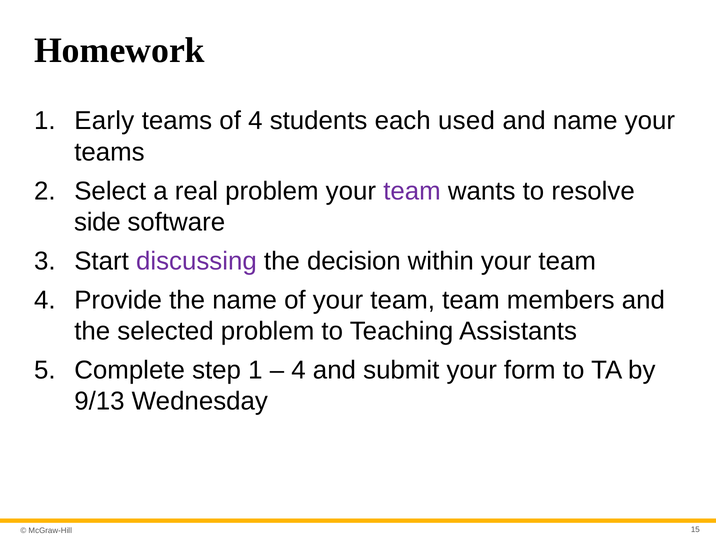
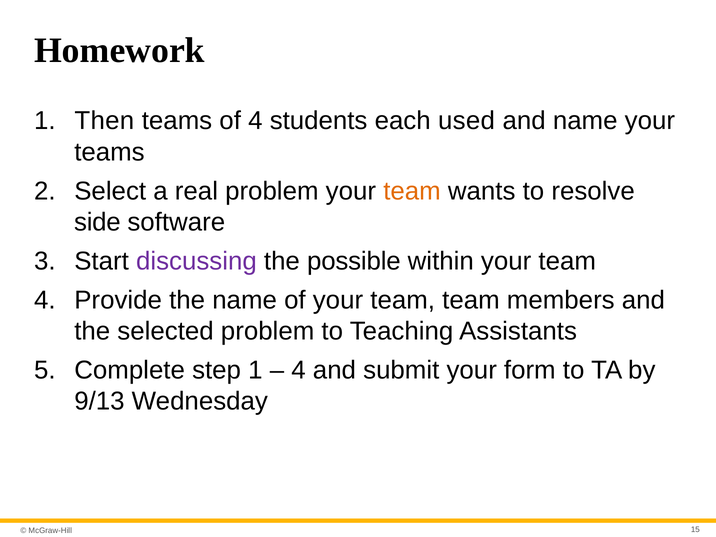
Early: Early -> Then (104, 121)
team colour: purple -> orange (412, 191)
decision: decision -> possible (354, 261)
